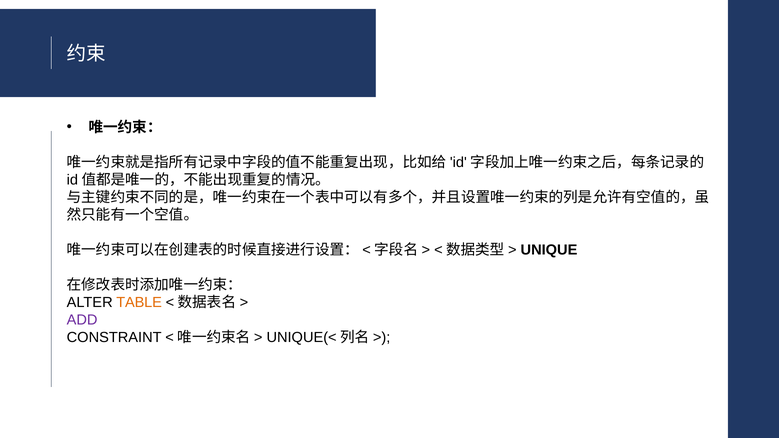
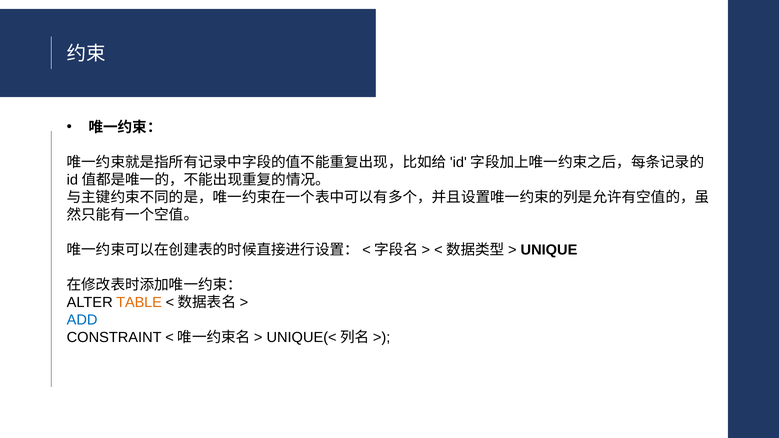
ADD colour: purple -> blue (82, 320)
